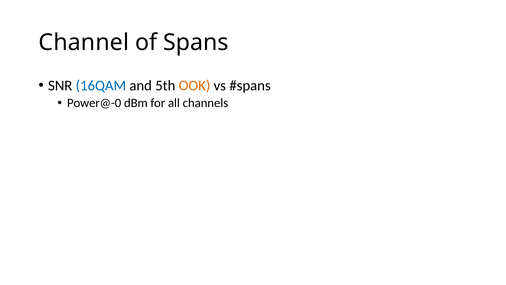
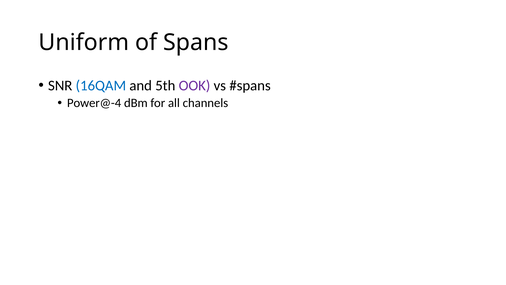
Channel: Channel -> Uniform (84, 43)
OOK colour: orange -> purple (195, 86)
Power@-0: Power@-0 -> Power@-4 (94, 103)
